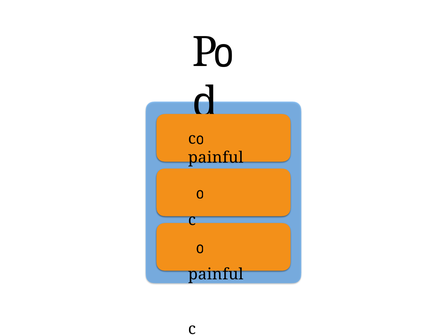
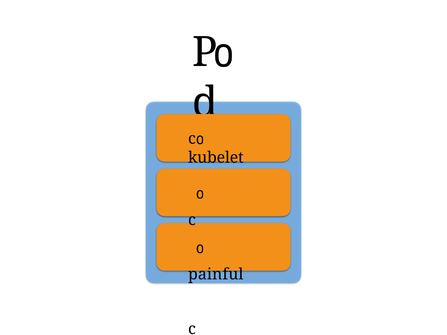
painful: painful -> kubelet (216, 158)
